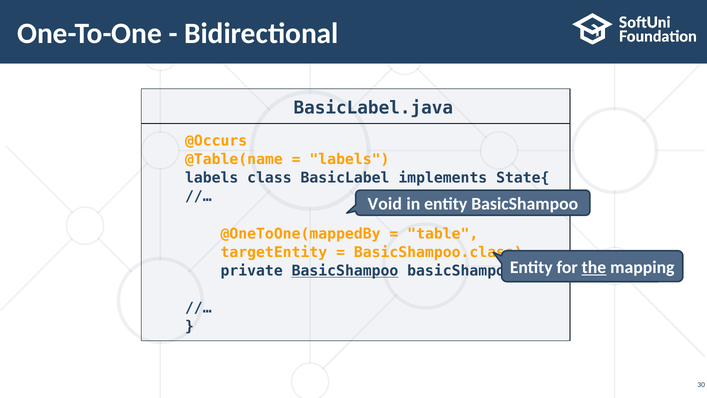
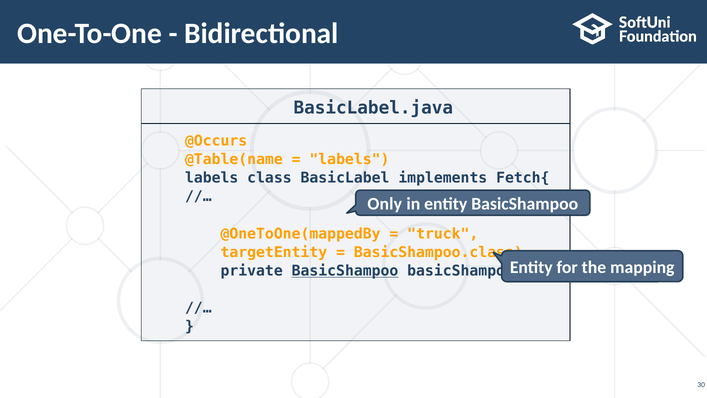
State{: State{ -> Fetch{ (523, 178)
Void: Void -> Only (385, 204)
table: table -> truck (443, 234)
the underline: present -> none (594, 267)
